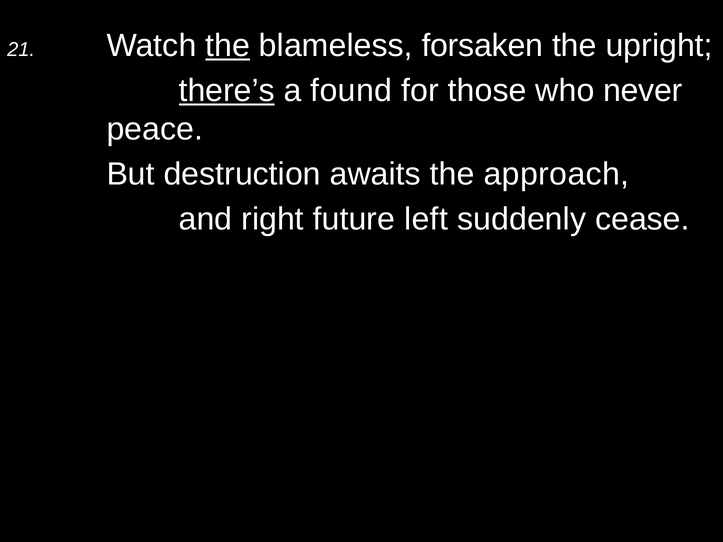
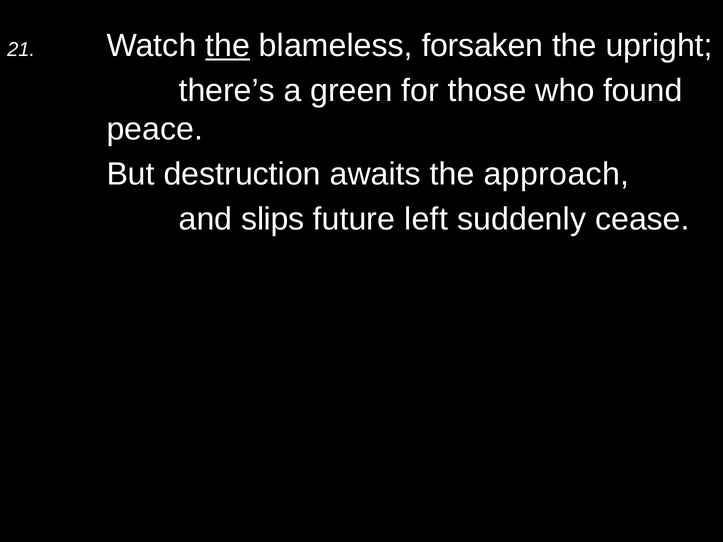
there’s underline: present -> none (227, 91)
found: found -> green (351, 91)
never: never -> found (643, 91)
right: right -> slips (273, 219)
